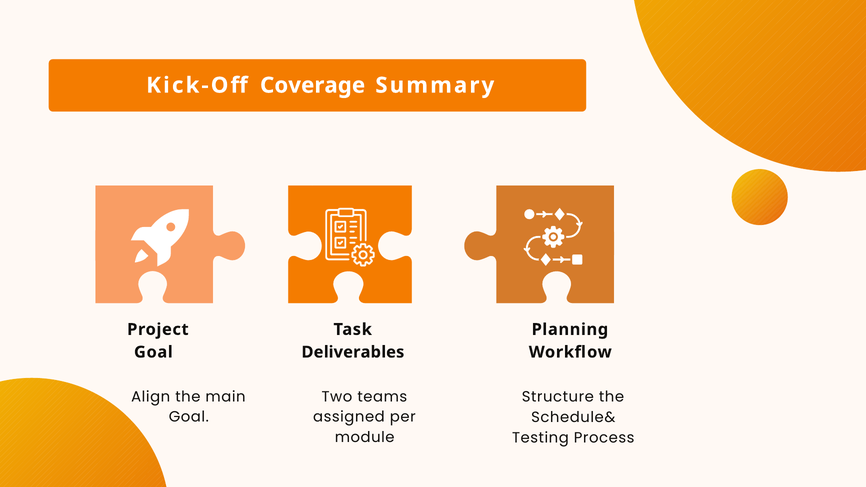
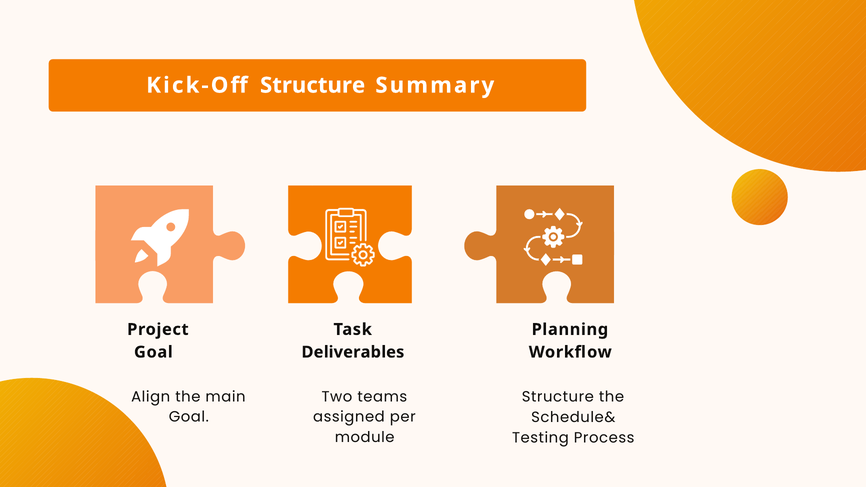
Kick-Off Coverage: Coverage -> Structure (313, 85)
